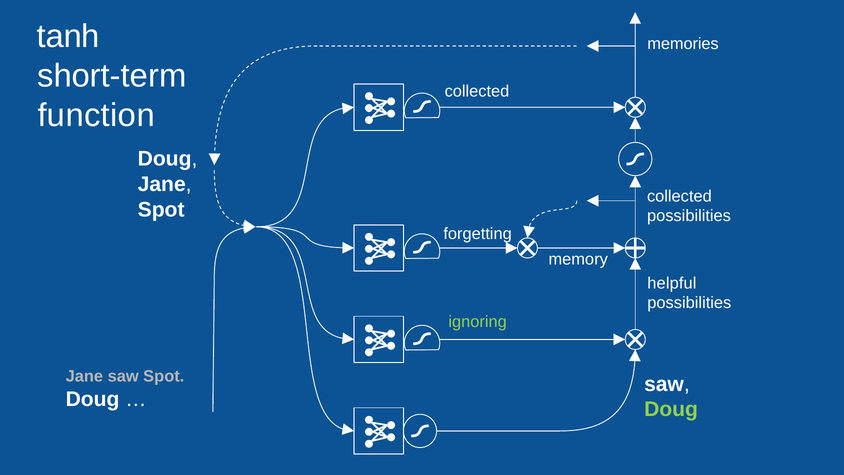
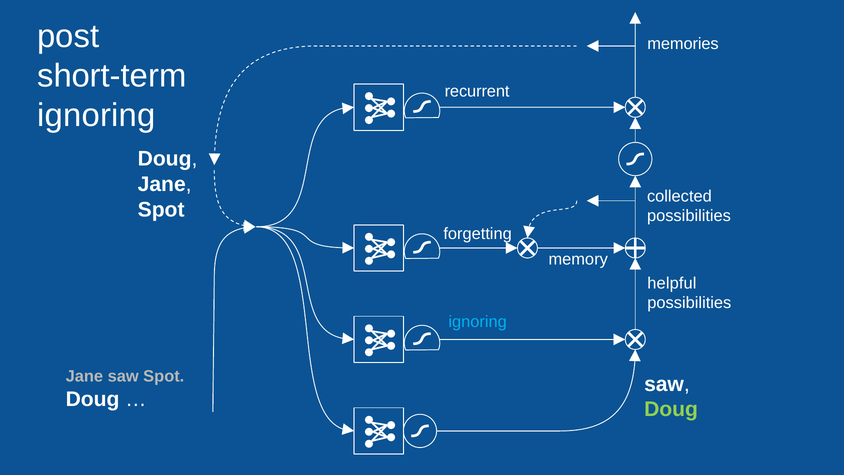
tanh: tanh -> post (68, 36)
collected: collected -> recurrent (477, 91)
function: function -> ignoring (96, 115)
ignoring colour: light green -> light blue (478, 322)
